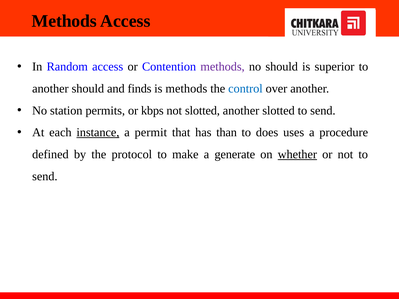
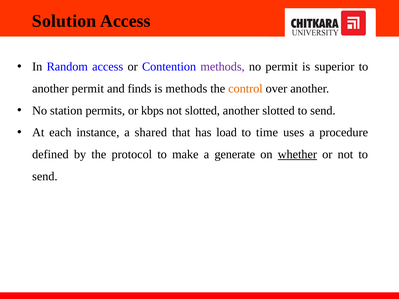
Methods: Methods -> Solution (64, 21)
no should: should -> permit (282, 67)
another should: should -> permit (88, 89)
control colour: blue -> orange (245, 89)
instance underline: present -> none (98, 133)
permit: permit -> shared (151, 133)
than: than -> load (227, 133)
does: does -> time (267, 133)
